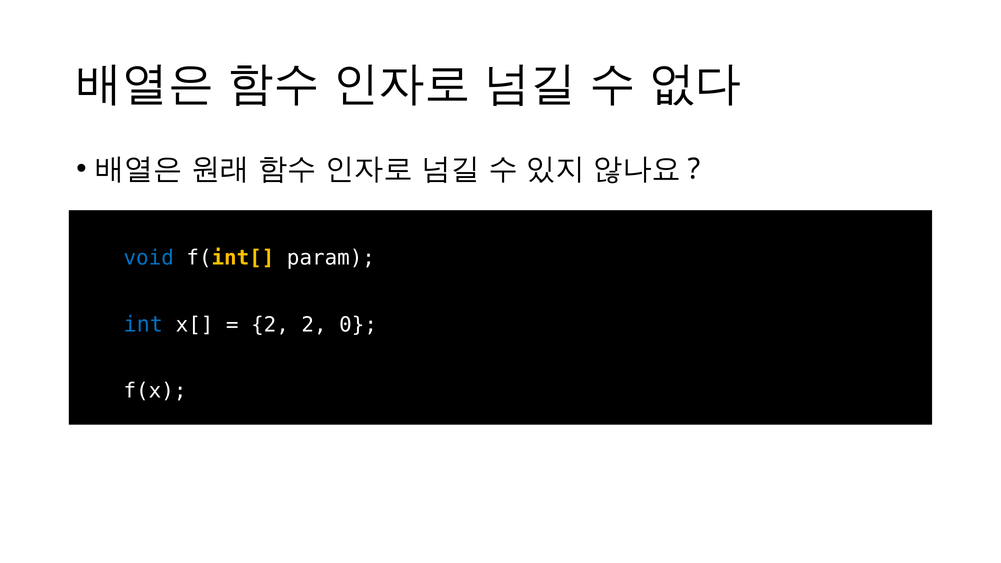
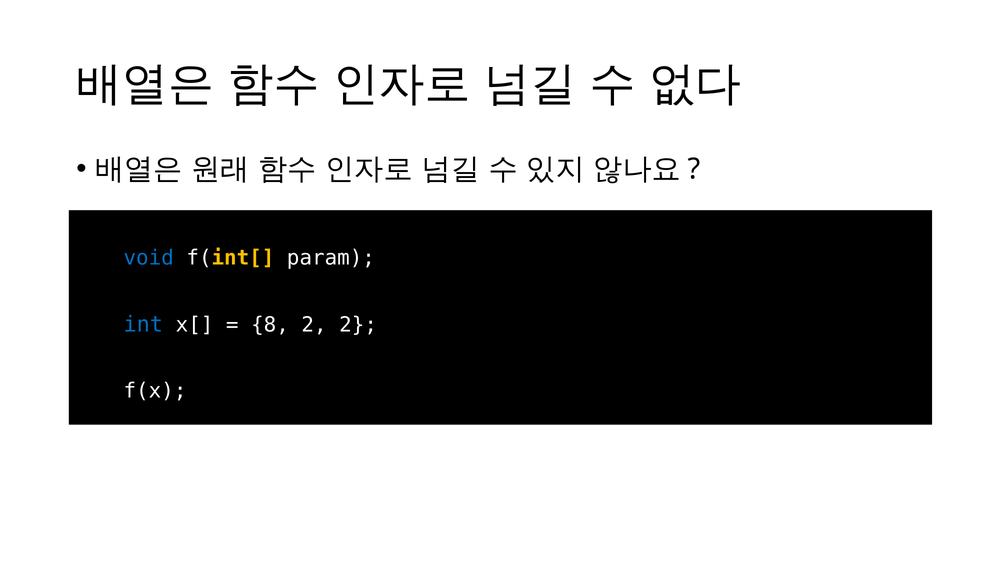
2: 2 -> 8 (270, 325)
2 0: 0 -> 2 (358, 325)
